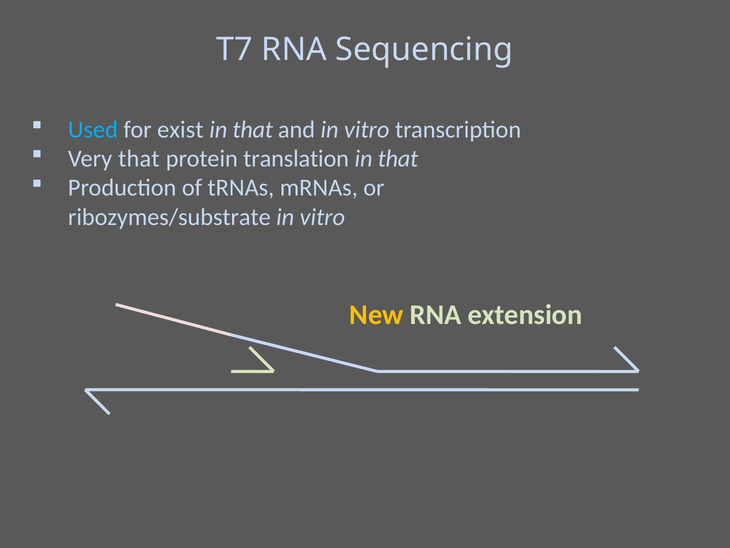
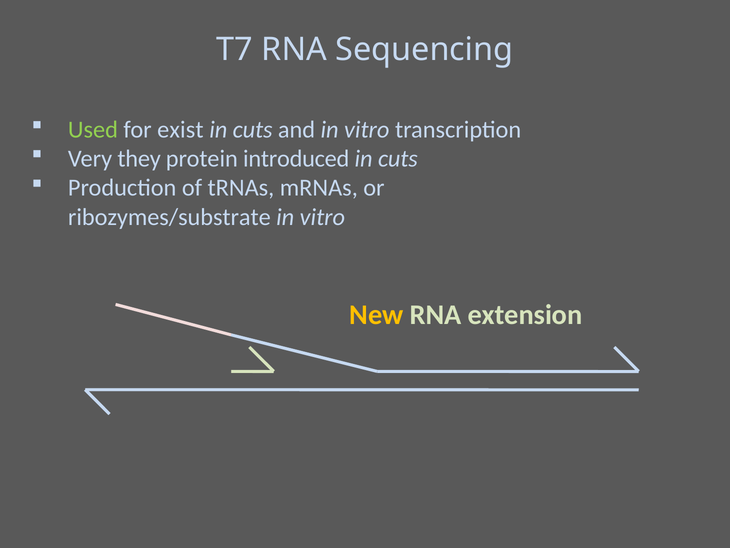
Used colour: light blue -> light green (93, 129)
that: that -> cuts (253, 129)
Very that: that -> they (139, 159)
translation: translation -> introduced (296, 159)
that: that -> cuts (398, 159)
